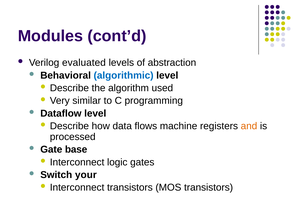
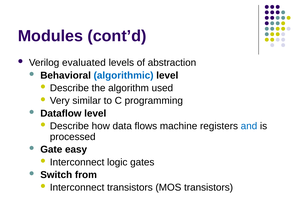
and colour: orange -> blue (249, 126)
base: base -> easy (76, 149)
your: your -> from (86, 175)
